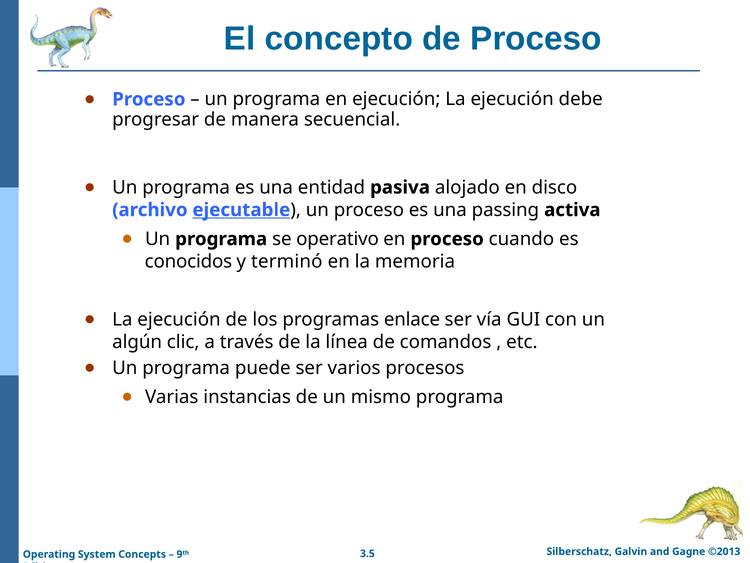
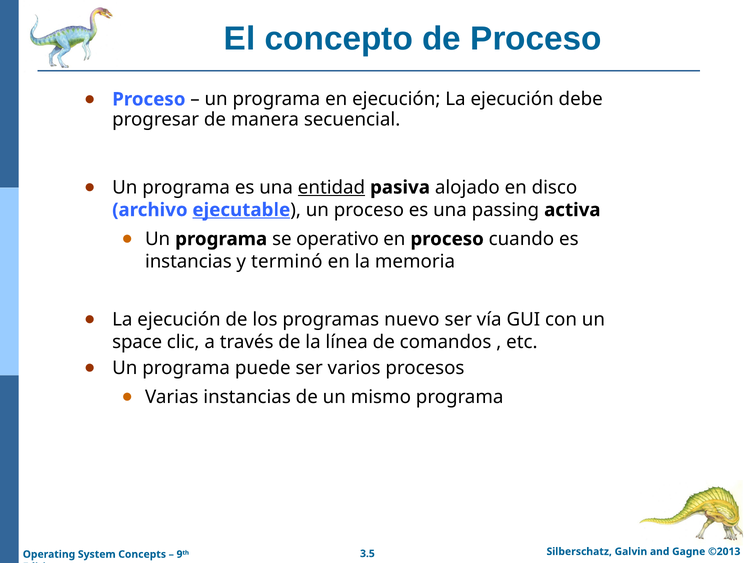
entidad underline: none -> present (332, 187)
conocidos: conocidos -> instancias (188, 261)
enlace: enlace -> nuevo (412, 319)
algún: algún -> space (137, 342)
